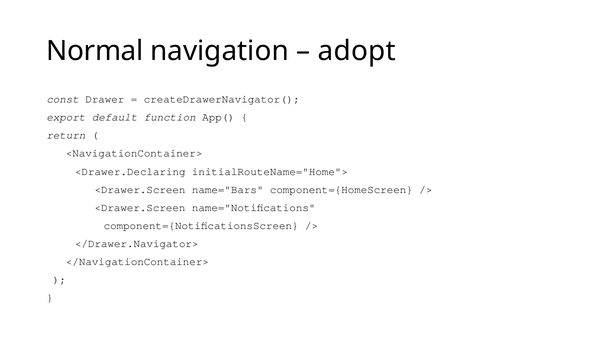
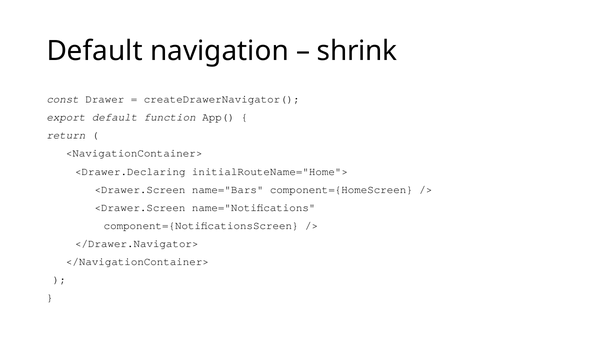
Normal: Normal -> Default (95, 51)
adopt: adopt -> shrink (357, 51)
